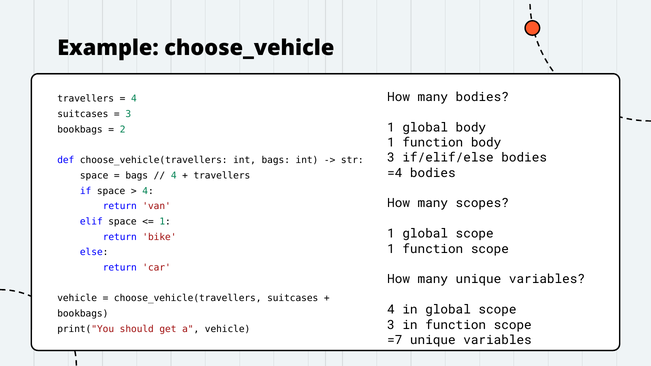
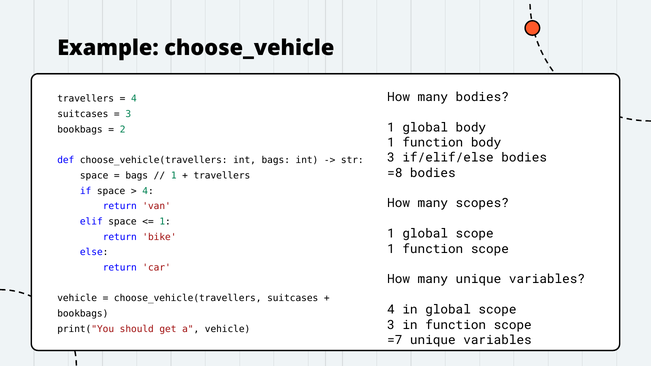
=4: =4 -> =8 (395, 173)
4: 4 -> 1 (174, 176)
